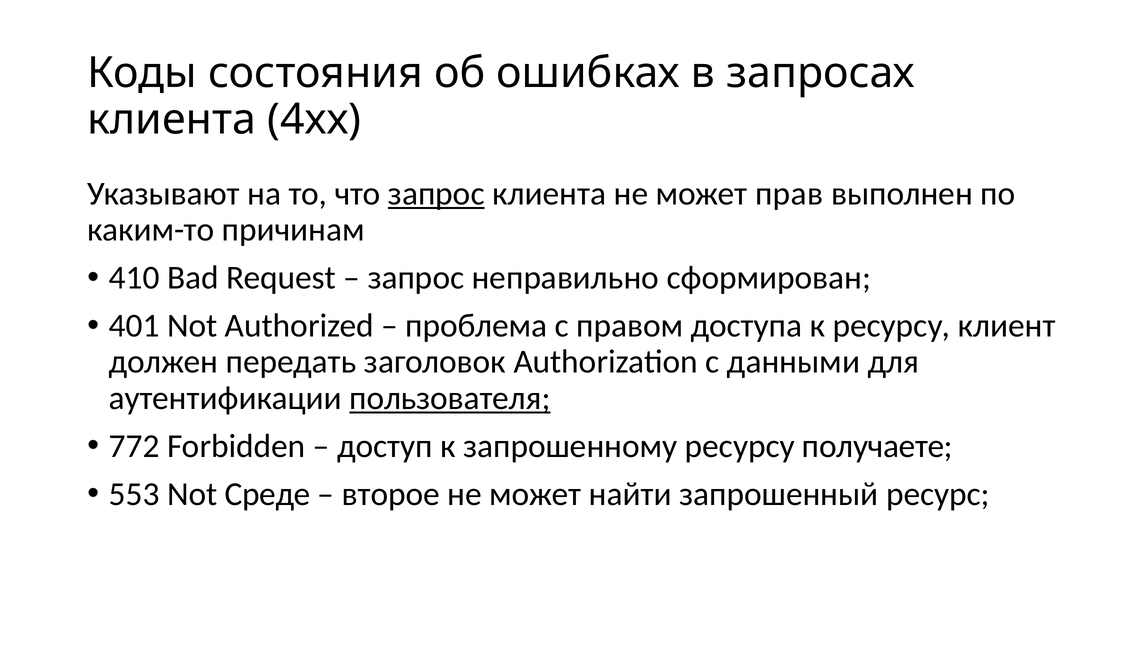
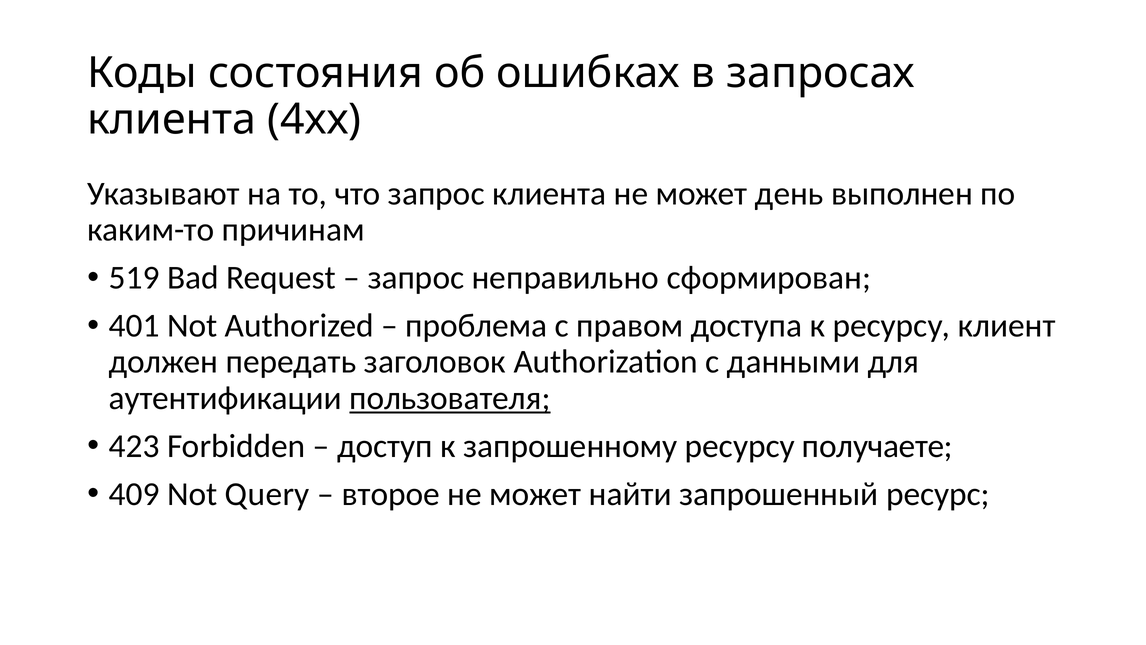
запрос underline: present -> none (436, 194)
прав: прав -> день (789, 194)
410: 410 -> 519 (134, 278)
772: 772 -> 423 (134, 446)
553: 553 -> 409 (134, 494)
Среде: Среде -> Query (267, 494)
